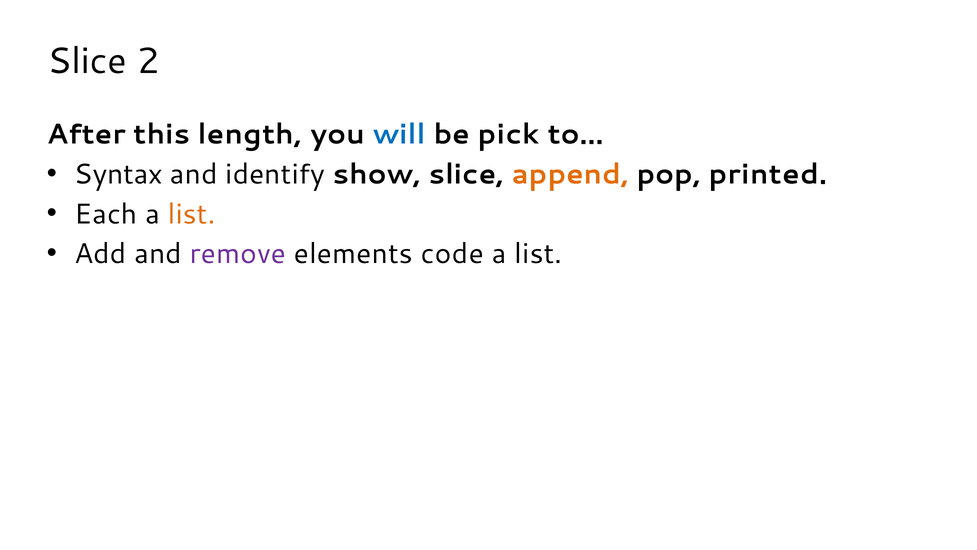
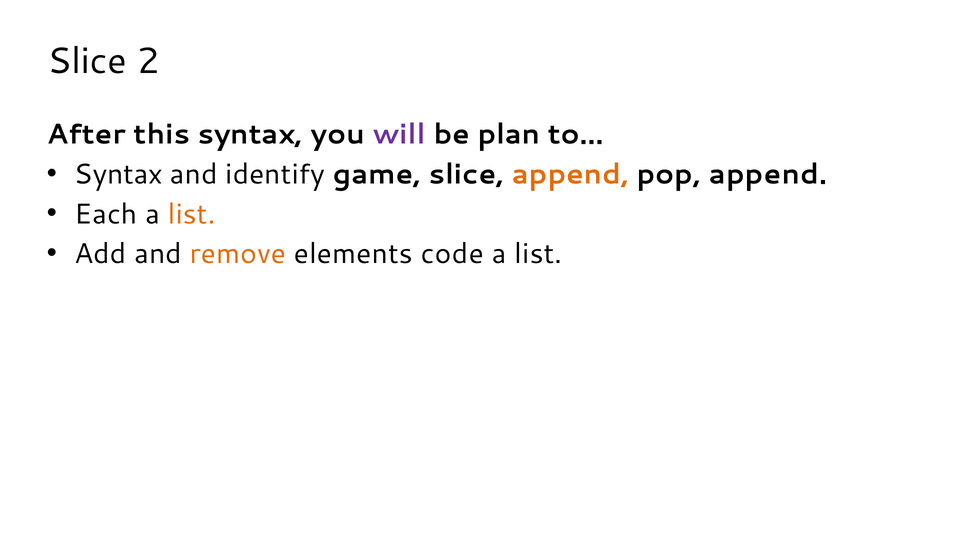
this length: length -> syntax (250, 134)
will colour: blue -> purple (399, 134)
pick: pick -> plan (509, 134)
show: show -> game (377, 174)
pop printed: printed -> append (768, 174)
remove colour: purple -> orange (238, 254)
